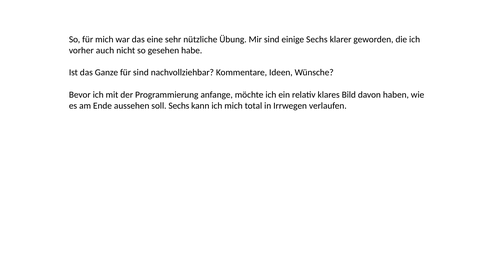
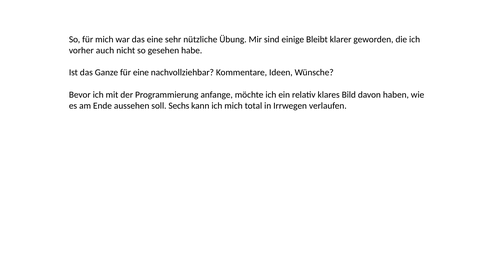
einige Sechs: Sechs -> Bleibt (317, 39)
für sind: sind -> eine (141, 73)
